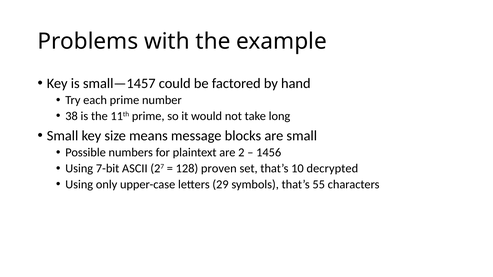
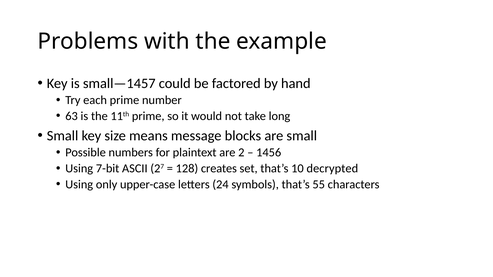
38: 38 -> 63 (72, 116)
proven: proven -> creates (219, 169)
29: 29 -> 24 (221, 184)
